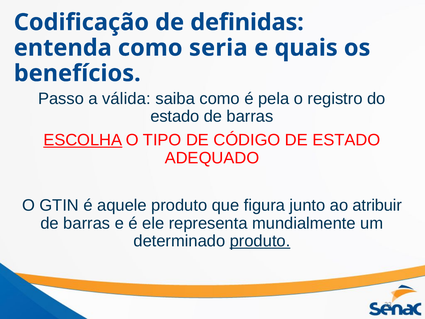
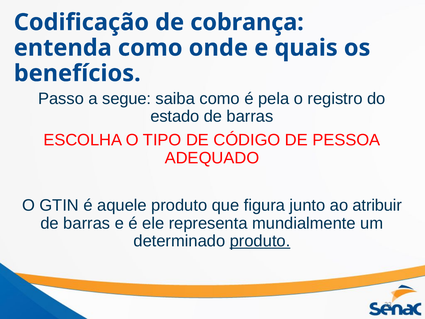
definidas: definidas -> cobrança (247, 22)
seria: seria -> onde (218, 48)
válida: válida -> segue (127, 99)
ESCOLHA underline: present -> none (83, 140)
DE ESTADO: ESTADO -> PESSOA (346, 140)
